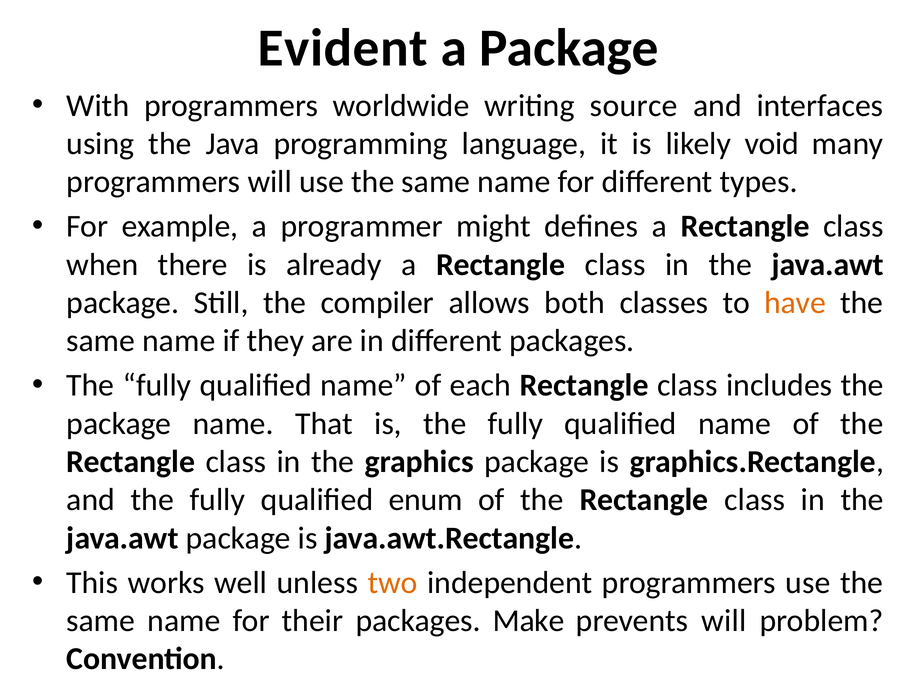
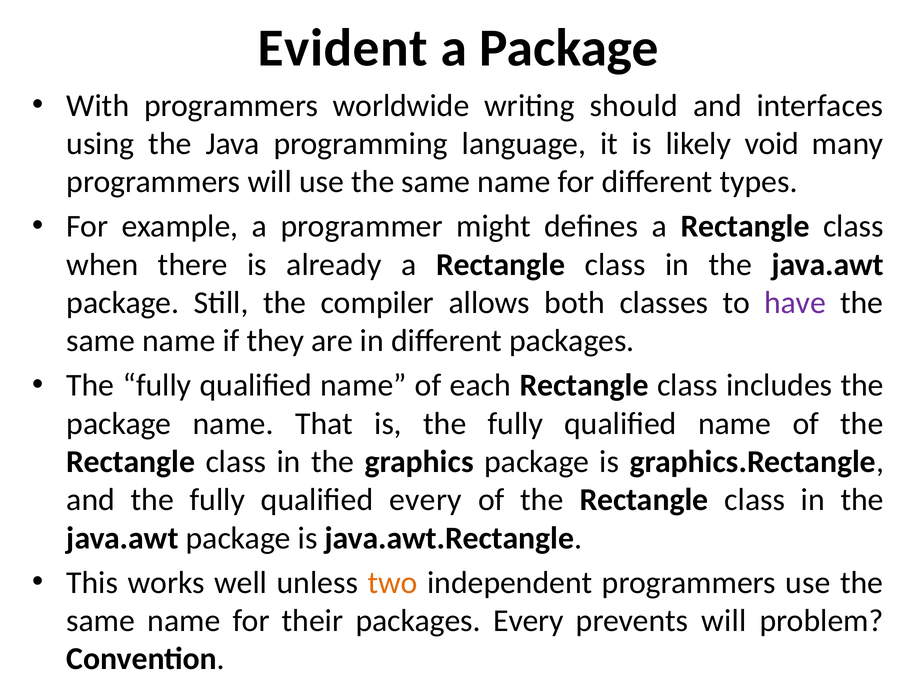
source: source -> should (634, 106)
have colour: orange -> purple (795, 303)
qualified enum: enum -> every (425, 500)
packages Make: Make -> Every (528, 621)
